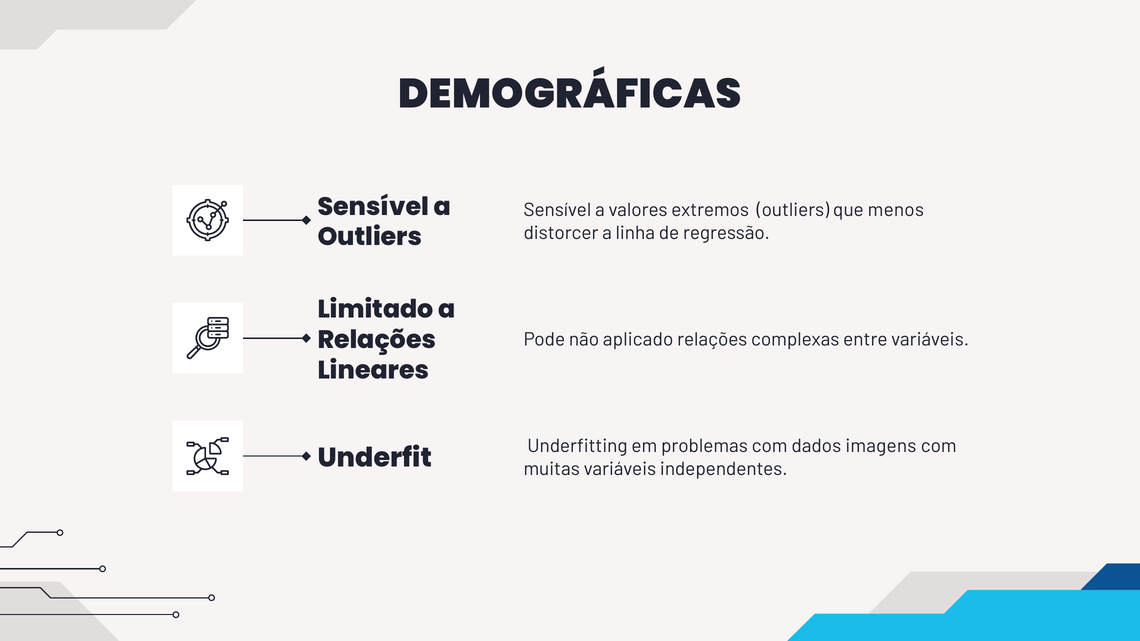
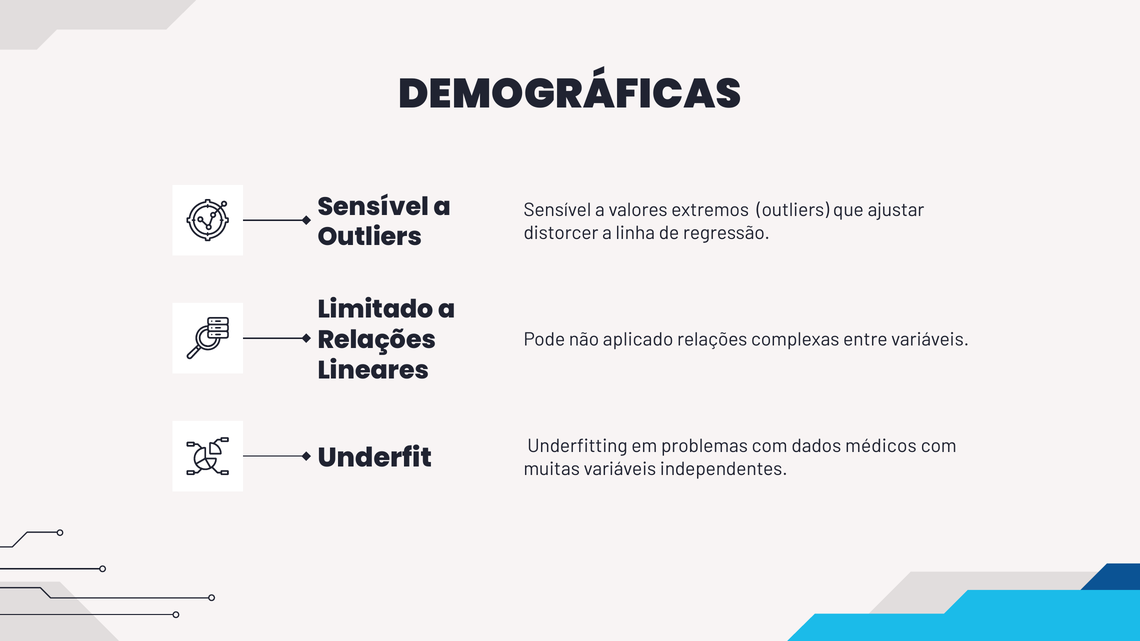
menos: menos -> ajustar (896, 210)
imagens: imagens -> médicos (881, 446)
